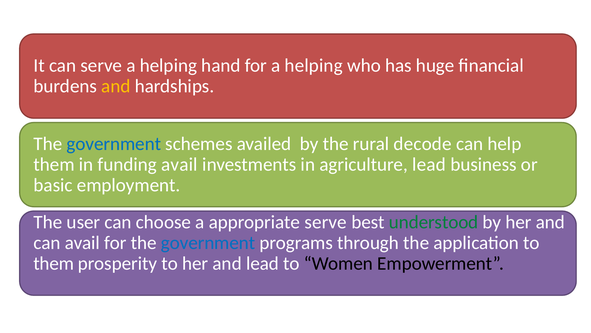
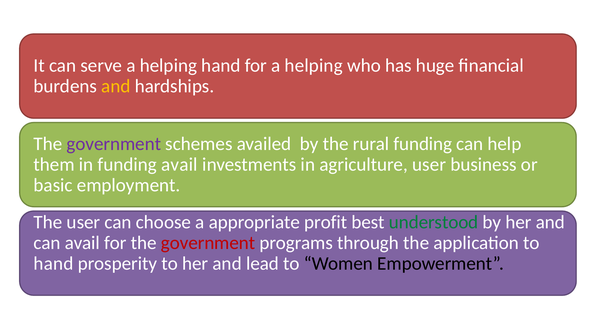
government colour: blue -> purple (114, 144)
rural decode: decode -> funding (423, 144)
agriculture lead: lead -> user (429, 164)
appropriate serve: serve -> profit (326, 222)
government colour: blue -> red (208, 242)
them: them -> hand (54, 263)
